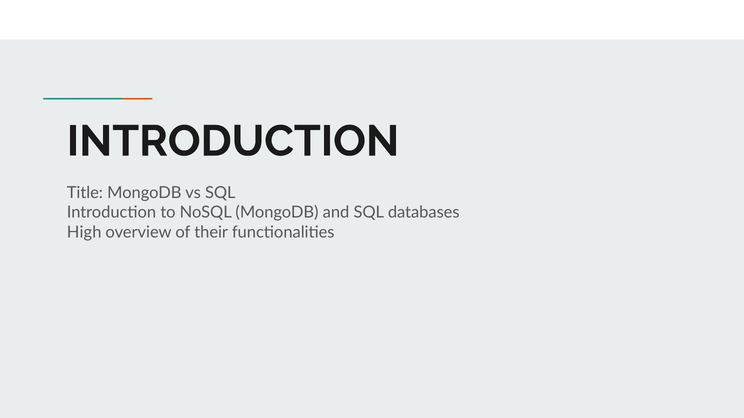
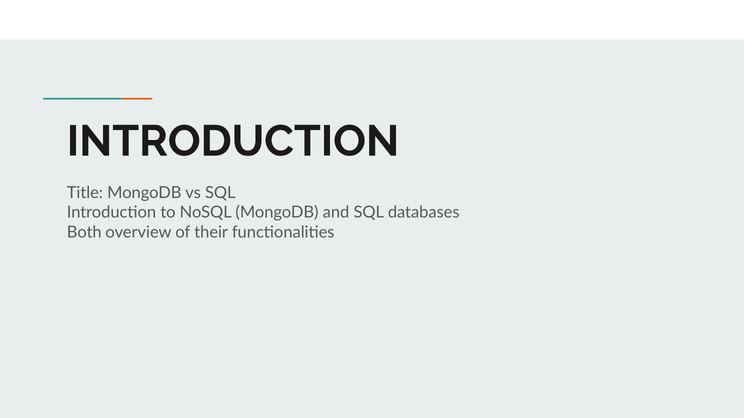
High: High -> Both (84, 232)
